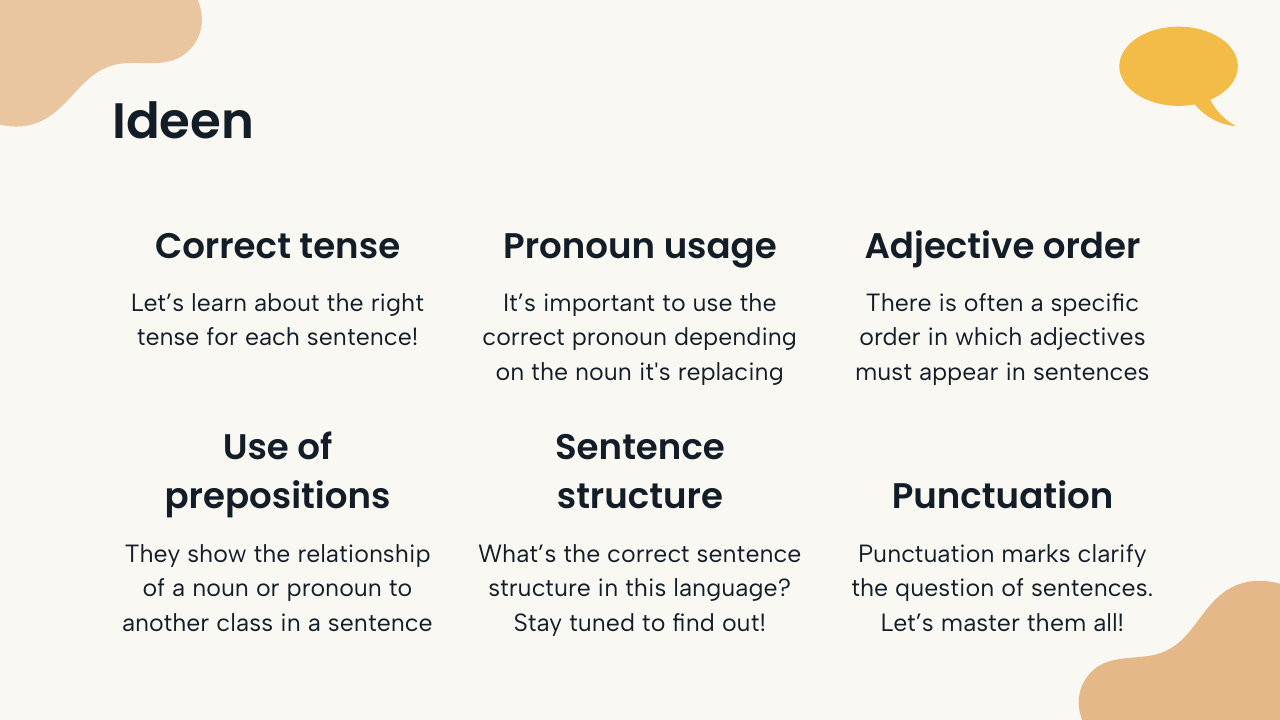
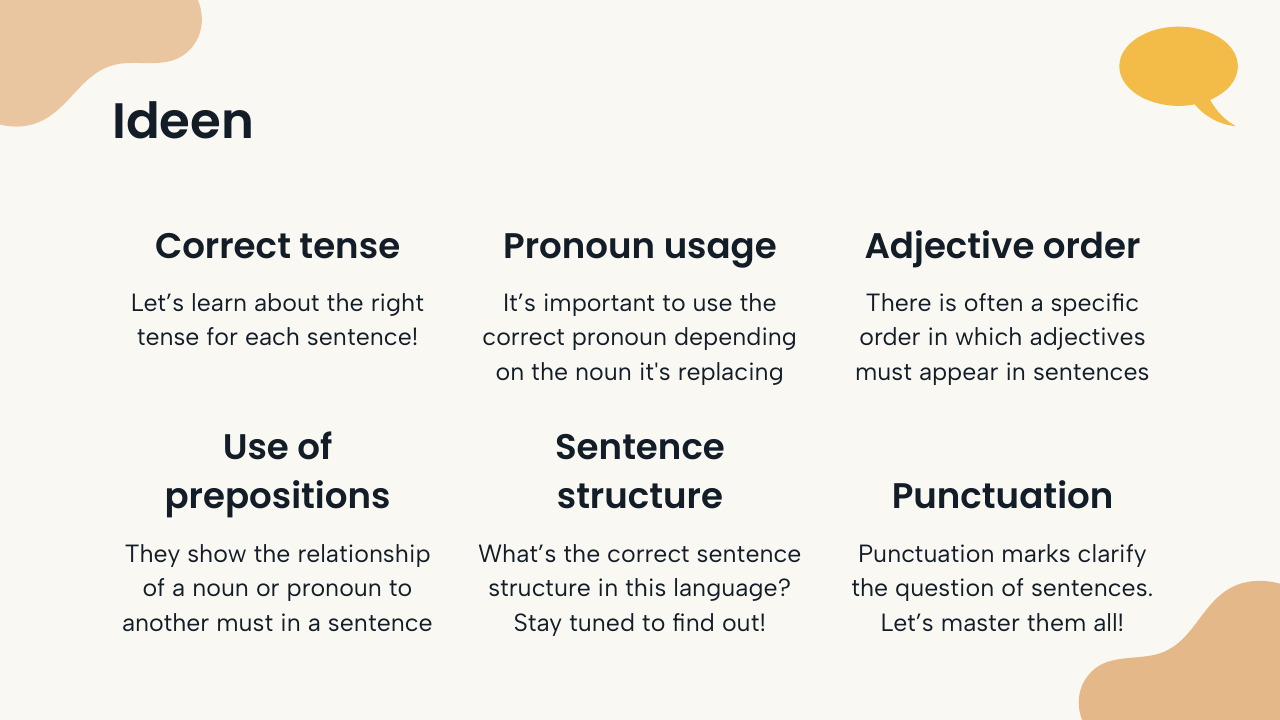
another class: class -> must (245, 623)
